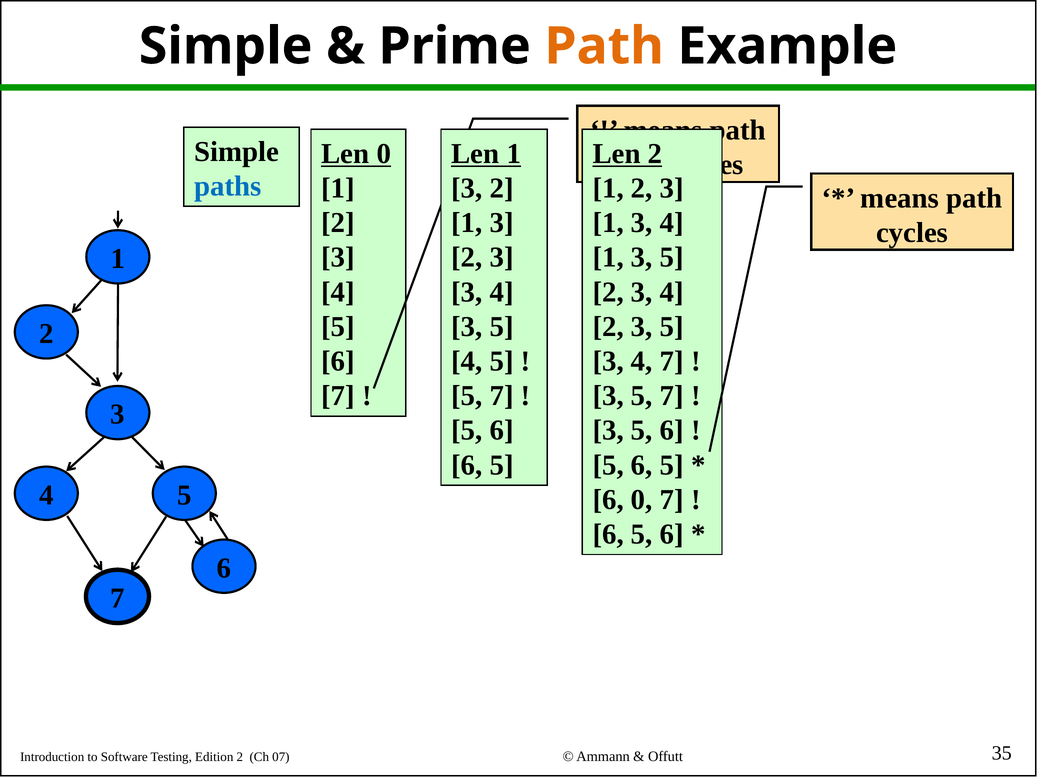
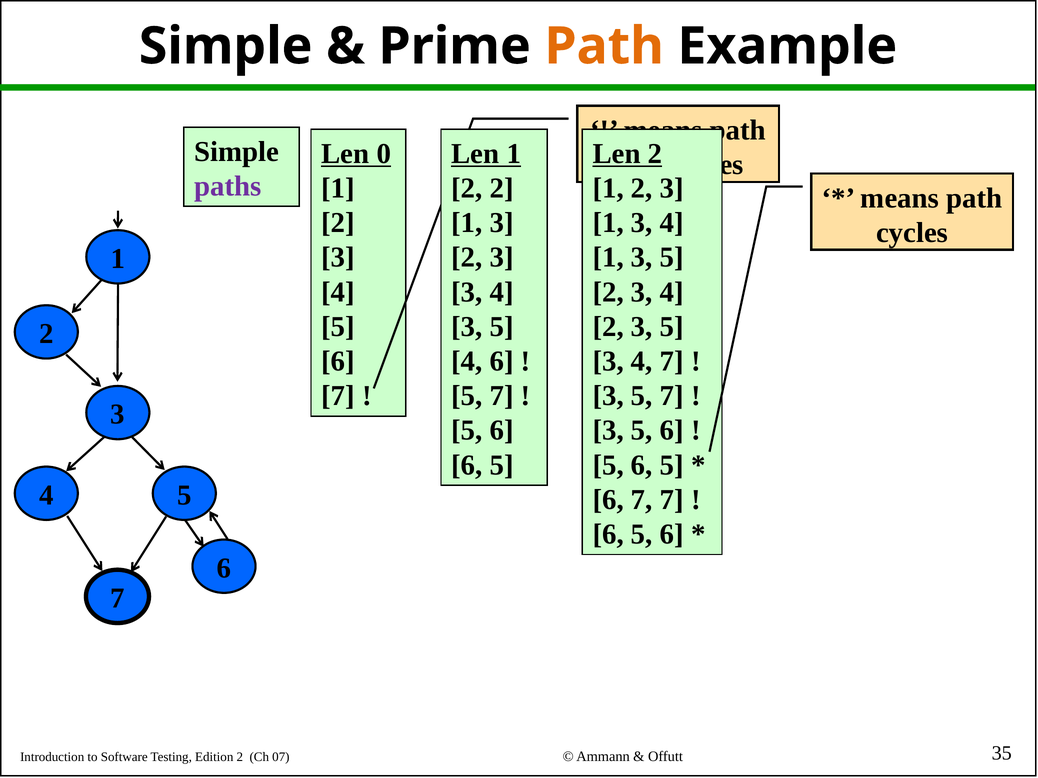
paths colour: blue -> purple (228, 186)
3: 3 -> 2 (467, 188)
5: 5 -> 6 (502, 361)
0: 0 -> 7 (642, 500)
